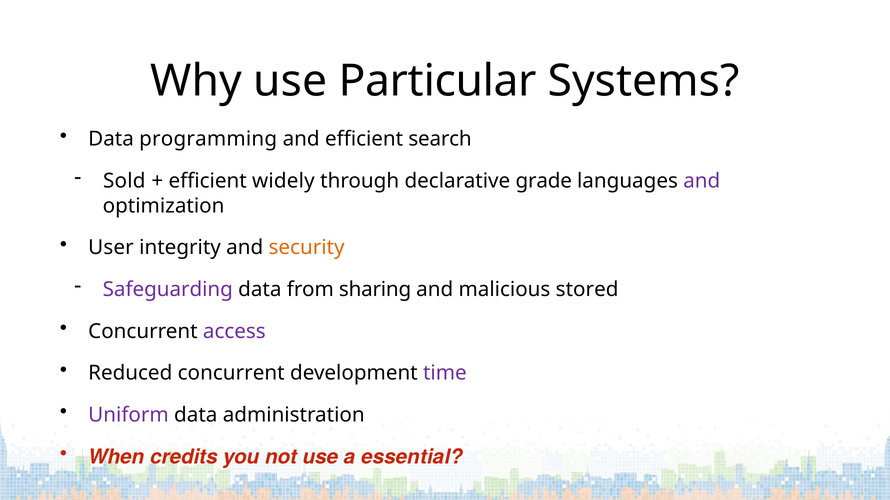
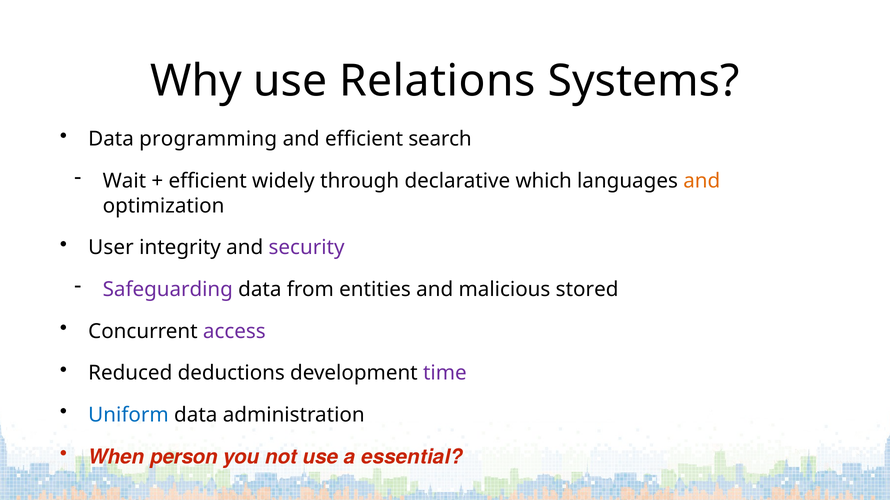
Particular: Particular -> Relations (437, 81)
Sold: Sold -> Wait (124, 181)
grade: grade -> which (544, 181)
and colour: purple -> orange (702, 181)
security colour: orange -> purple (307, 248)
sharing: sharing -> entities (375, 290)
Reduced concurrent: concurrent -> deductions (231, 374)
Uniform colour: purple -> blue (128, 416)
credits: credits -> person (184, 457)
